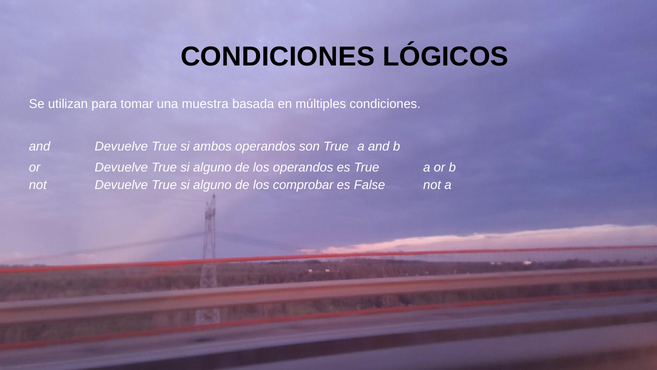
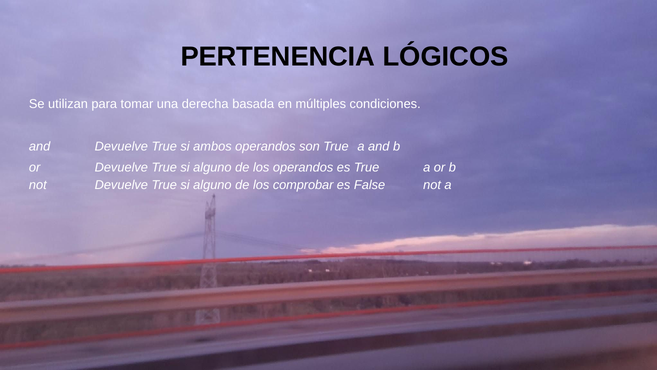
CONDICIONES: CONDICIONES -> PERTENENCIA (278, 57)
muestra: muestra -> derecha (205, 104)
